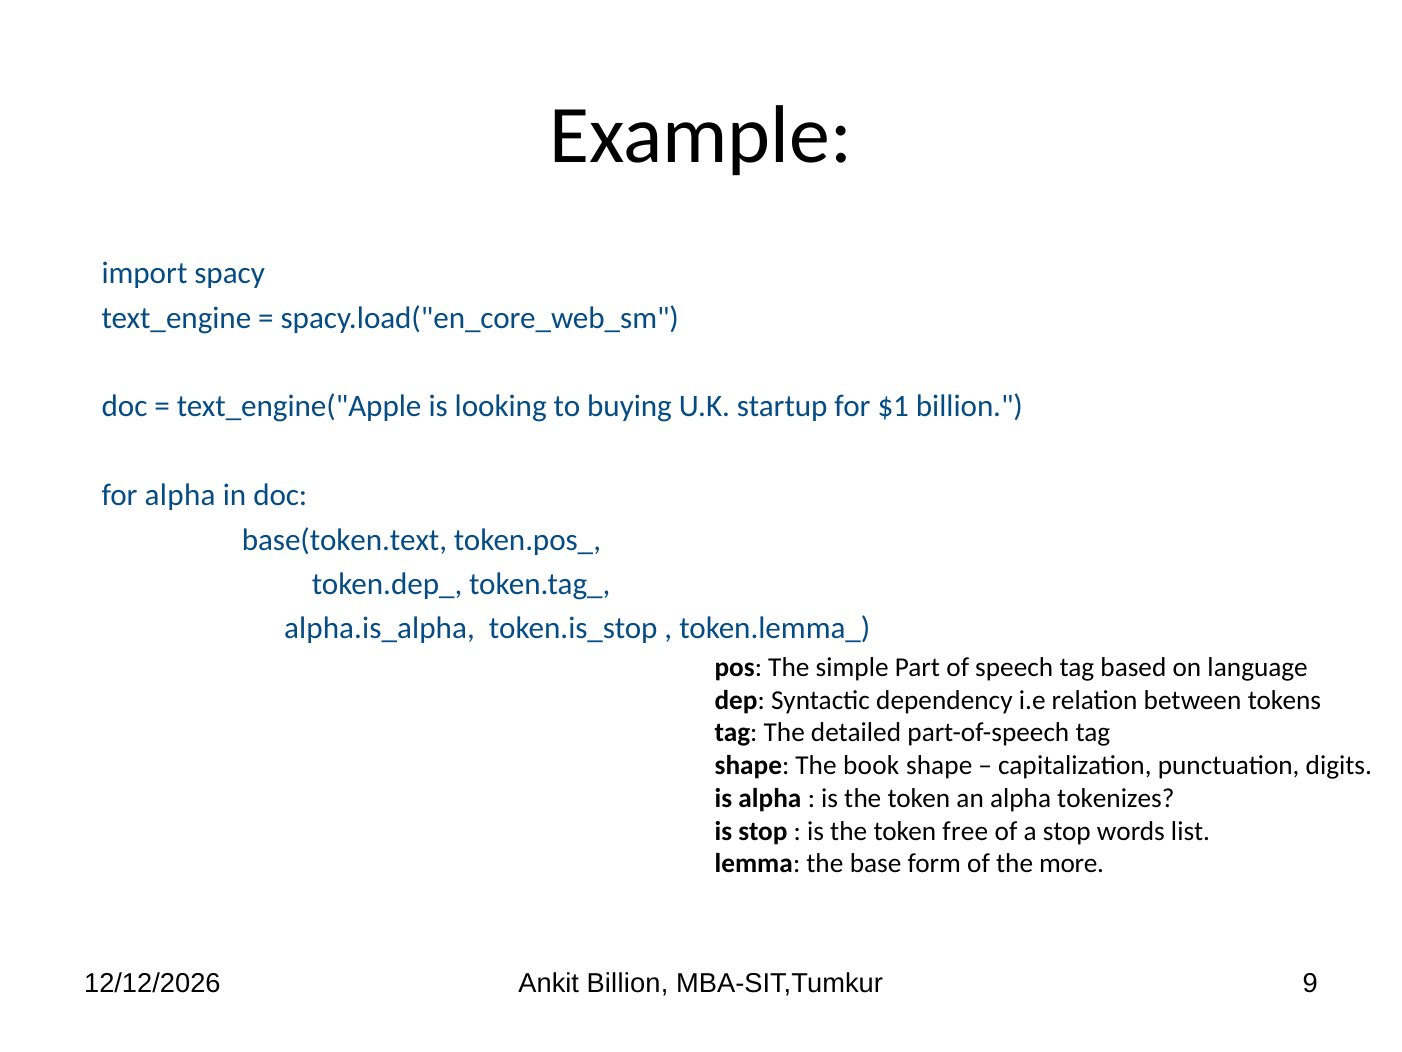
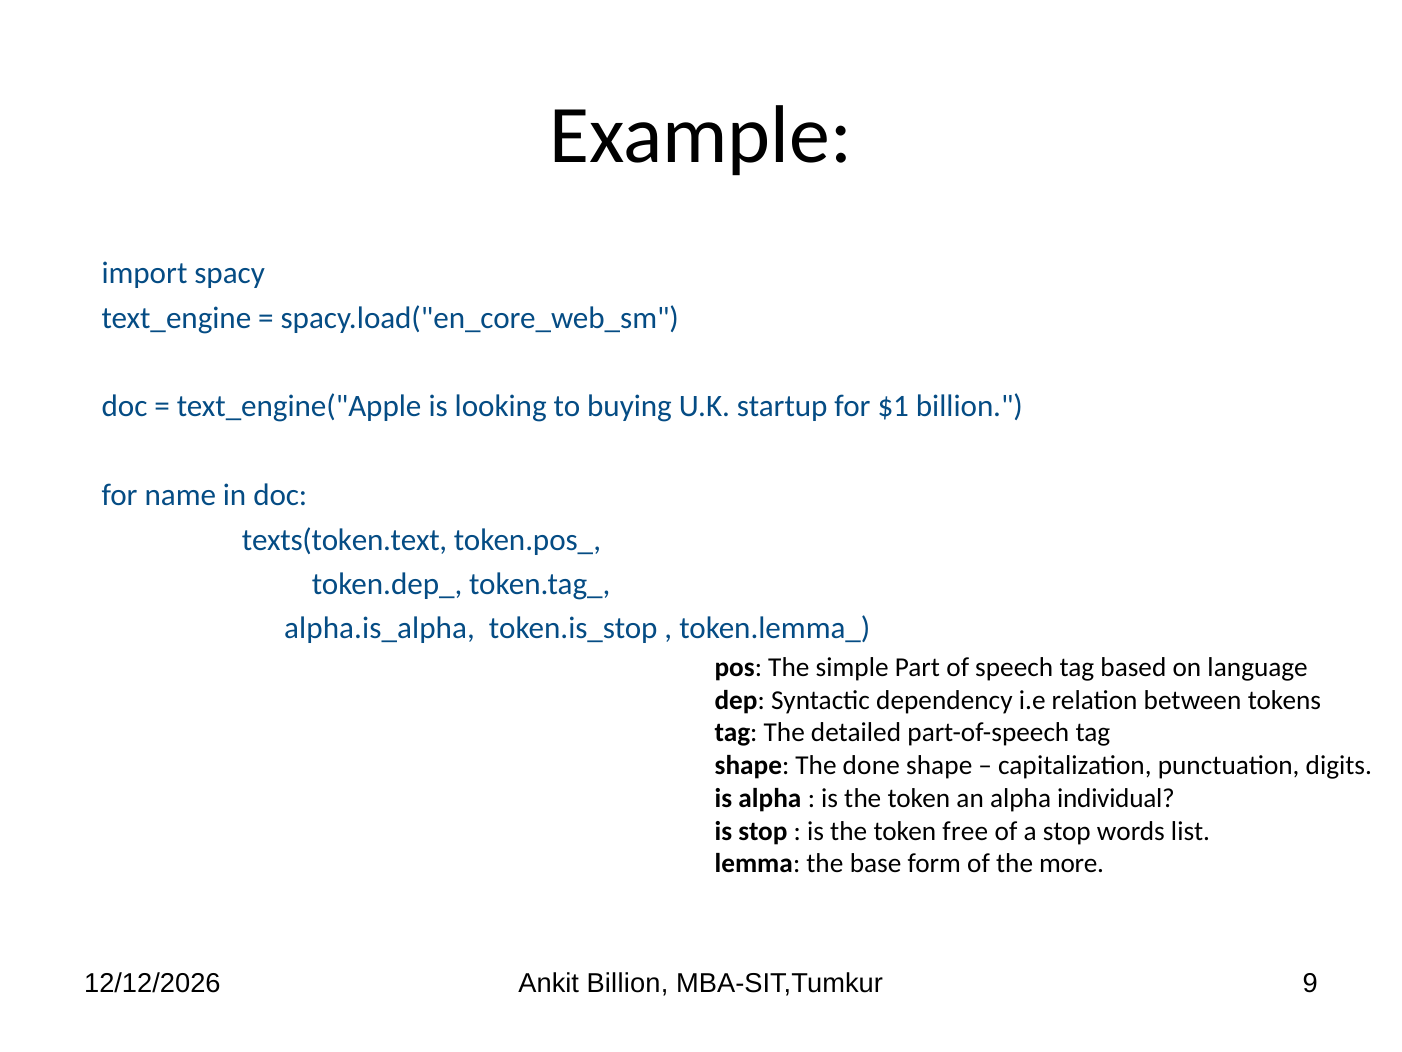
for alpha: alpha -> name (180, 495)
base(token.text: base(token.text -> texts(token.text (345, 539)
book: book -> done (871, 765)
tokenizes: tokenizes -> individual (1116, 798)
